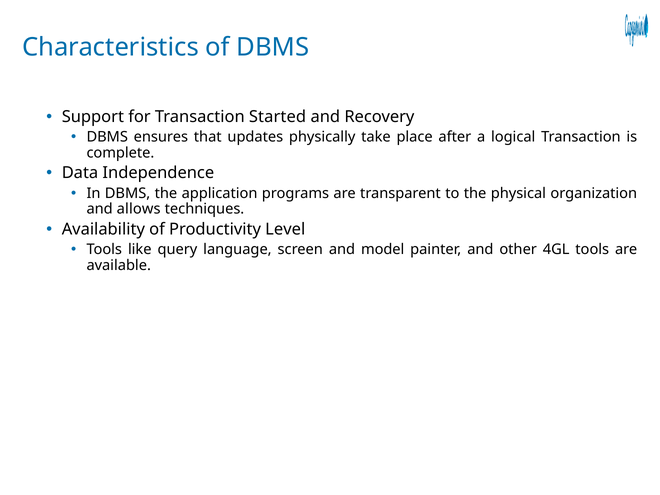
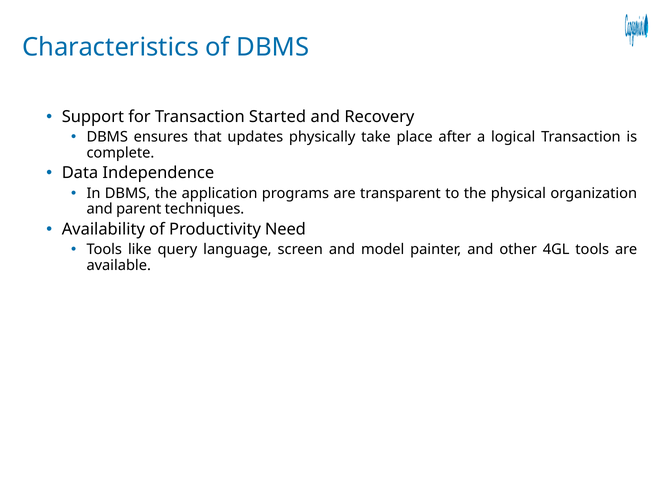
allows: allows -> parent (139, 209)
Level: Level -> Need (285, 229)
